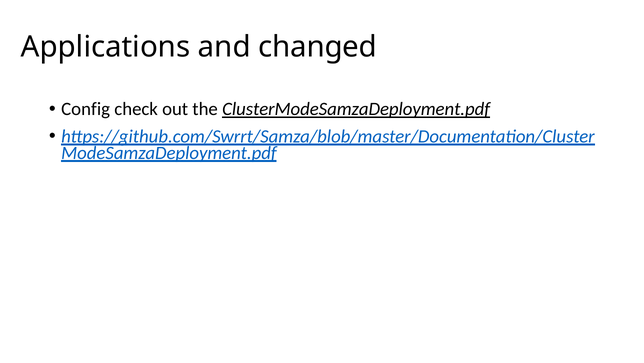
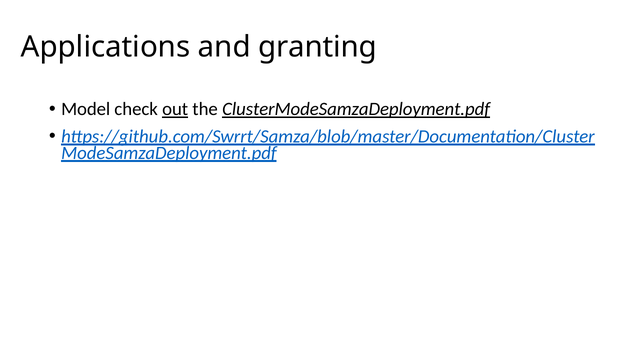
changed: changed -> granting (318, 47)
Config: Config -> Model (86, 109)
out underline: none -> present (175, 109)
